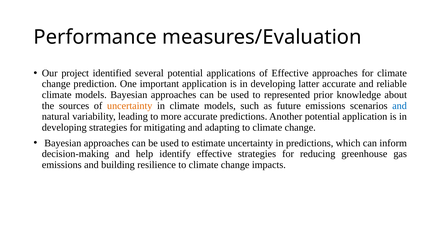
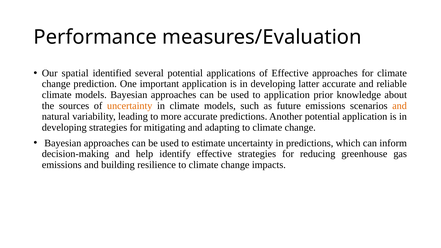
project: project -> spatial (75, 73)
to represented: represented -> application (287, 95)
and colour: blue -> orange (400, 106)
